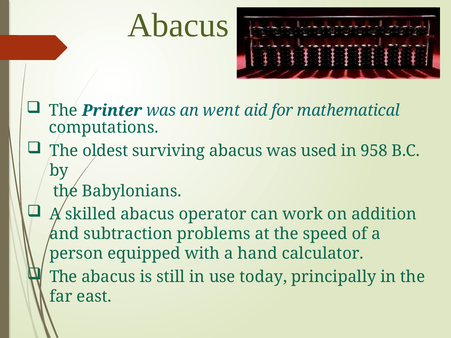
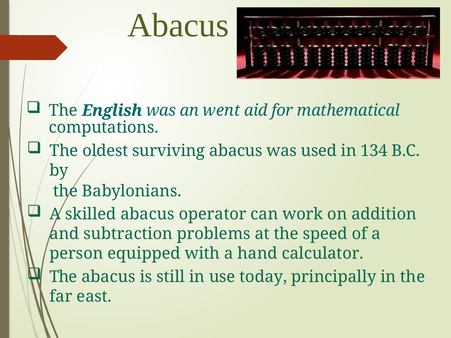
Printer: Printer -> English (112, 111)
958: 958 -> 134 (374, 151)
